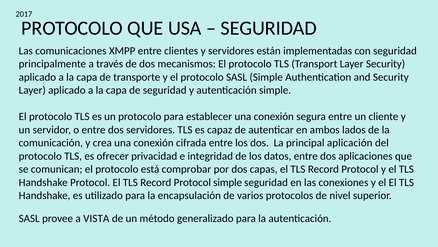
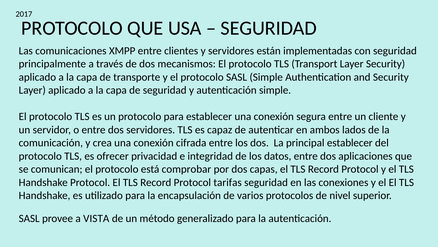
principal aplicación: aplicación -> establecer (350, 143)
Protocol simple: simple -> tarifas (228, 182)
